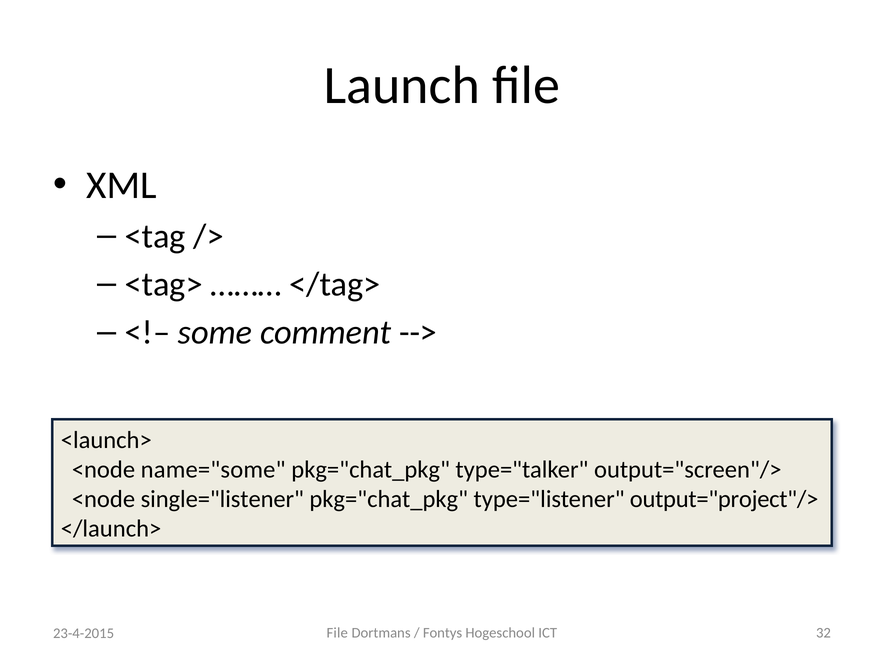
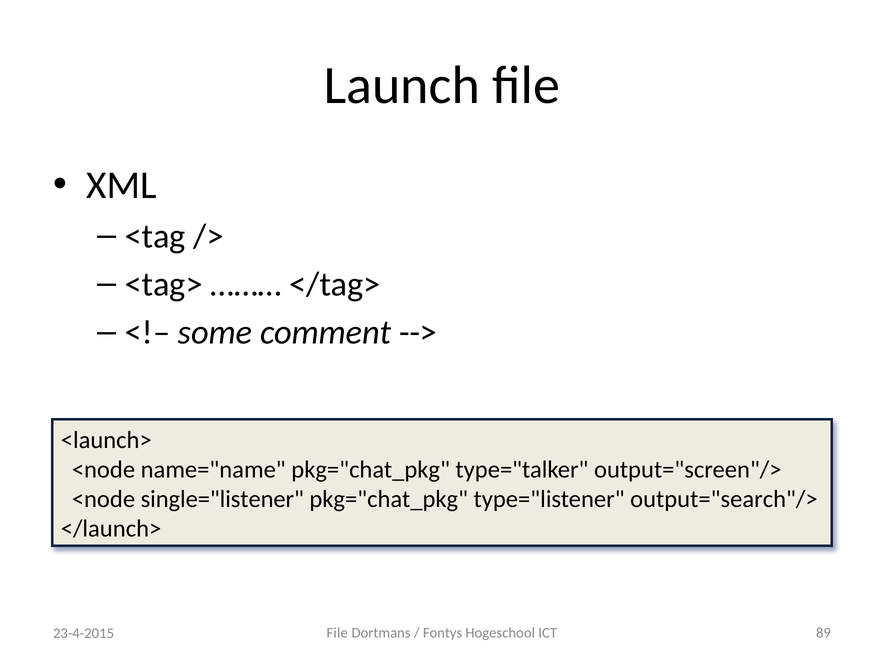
name="some: name="some -> name="name (213, 470)
output="project"/>: output="project"/> -> output="search"/> (724, 499)
32: 32 -> 89 (823, 633)
